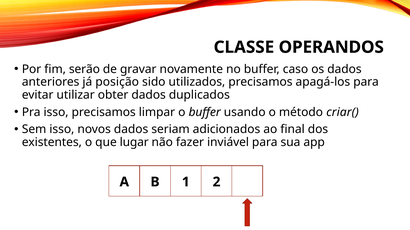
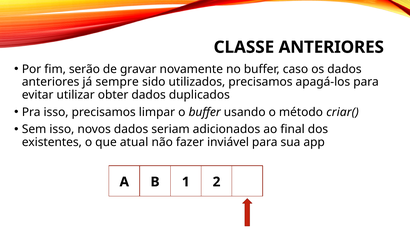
CLASSE OPERANDOS: OPERANDOS -> ANTERIORES (331, 47)
posição: posição -> sempre (117, 82)
lugar: lugar -> atual (134, 143)
